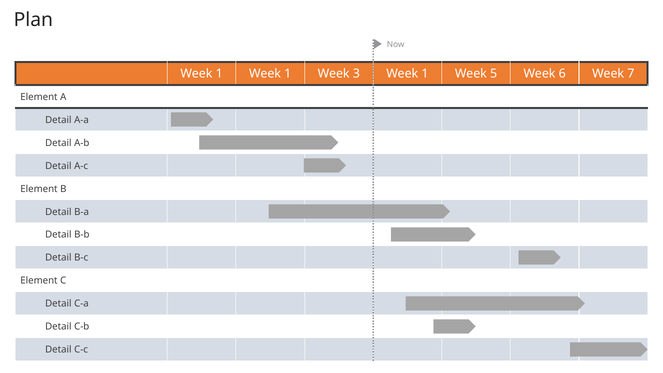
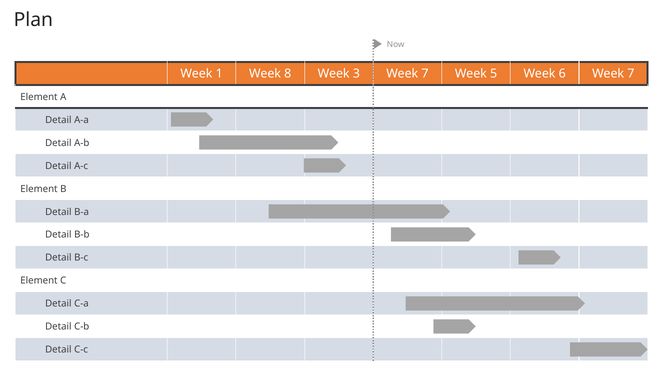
1 Week 1: 1 -> 8 (288, 74)
3 Week 1: 1 -> 7 (425, 74)
